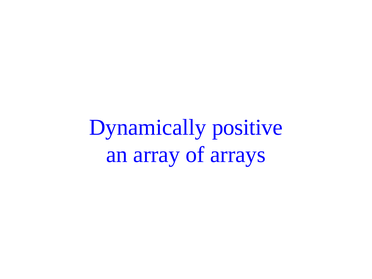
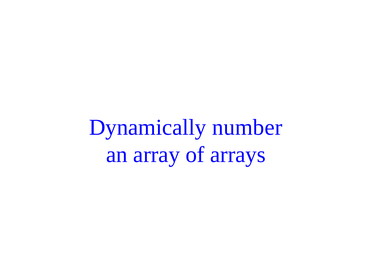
positive: positive -> number (247, 127)
